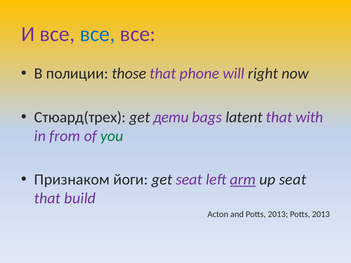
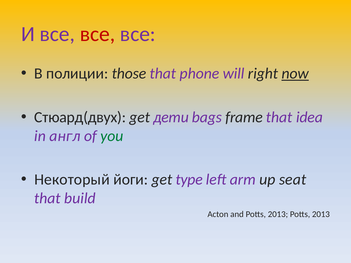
все colour: blue -> red (97, 34)
now underline: none -> present (295, 74)
Стюард(трех: Стюард(трех -> Стюард(двух (80, 117)
latent: latent -> frame (244, 117)
with: with -> idea (309, 117)
from: from -> англ (65, 136)
Признаком: Признаком -> Некоторый (72, 180)
get seat: seat -> type (189, 180)
arm underline: present -> none (243, 180)
